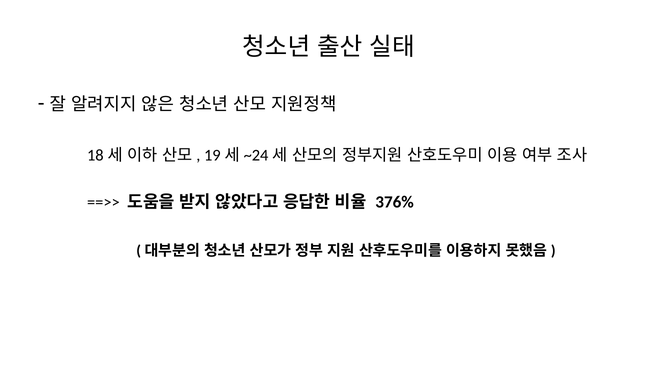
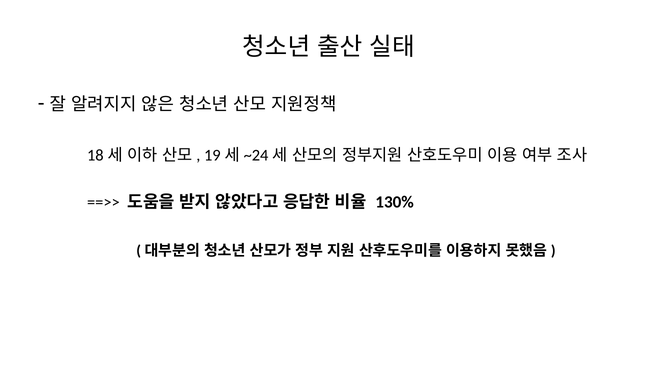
376%: 376% -> 130% (395, 203)
